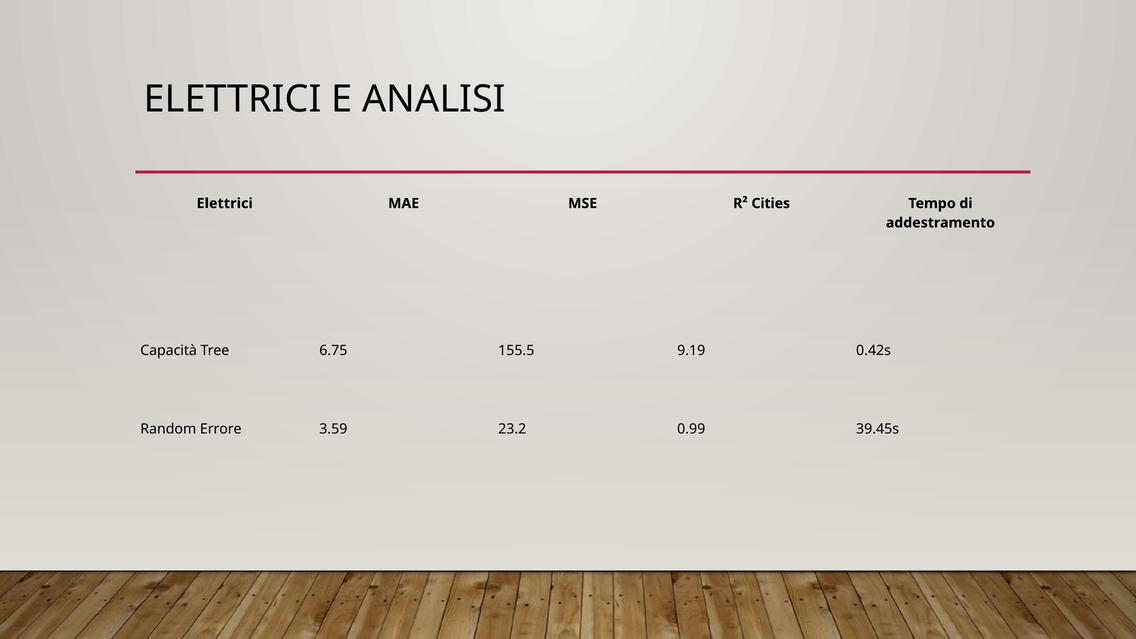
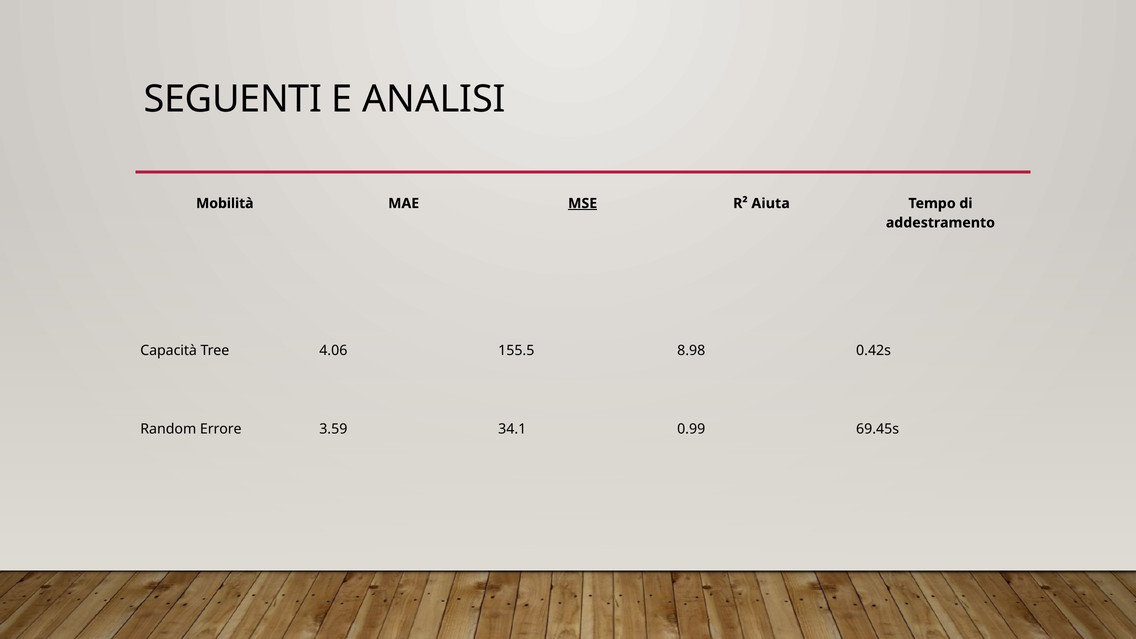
ELETTRICI: ELETTRICI -> SEGUENTI (233, 99)
Elettrici: Elettrici -> Mobilità (225, 203)
MSE underline: none -> present (583, 203)
Cities: Cities -> Aiuta (771, 203)
6.75: 6.75 -> 4.06 (333, 350)
9.19: 9.19 -> 8.98 (691, 350)
23.2: 23.2 -> 34.1 (512, 429)
39.45s: 39.45s -> 69.45s (878, 429)
